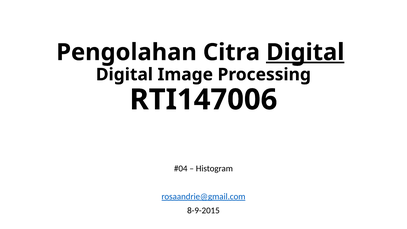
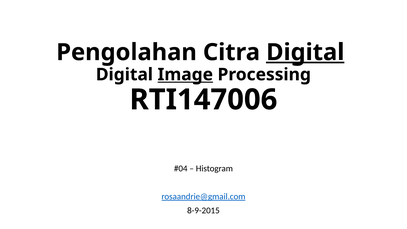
Image underline: none -> present (185, 75)
